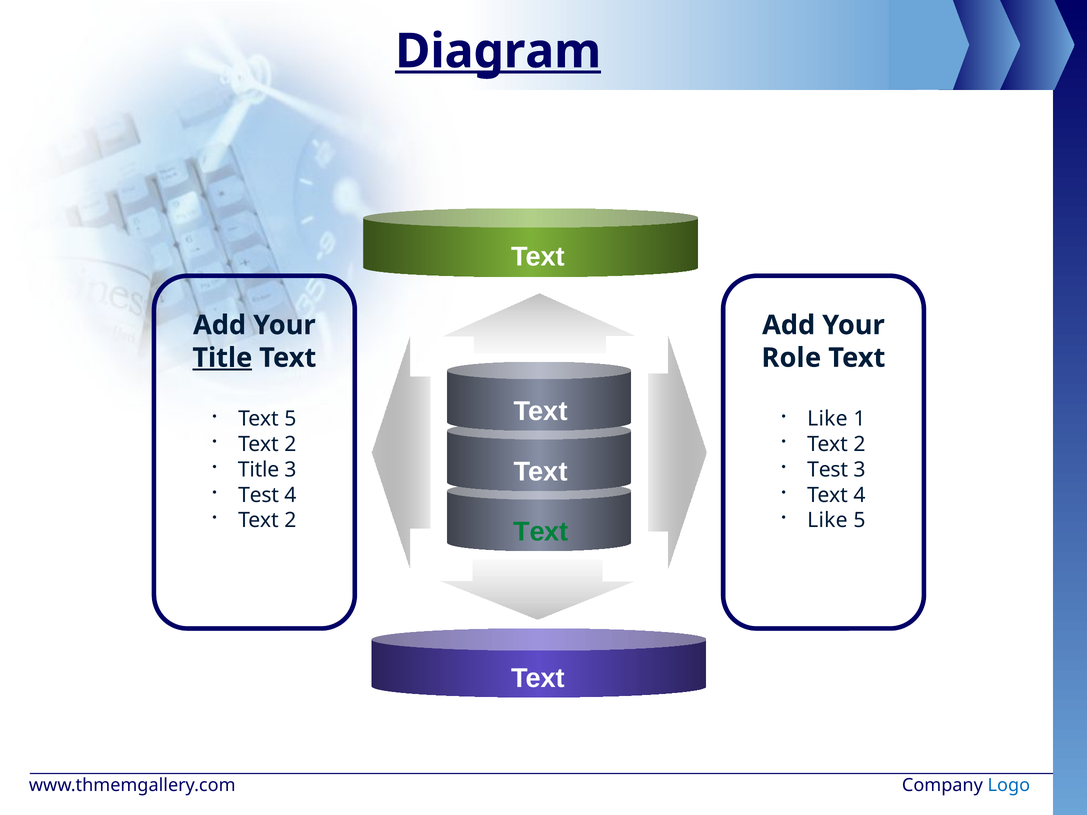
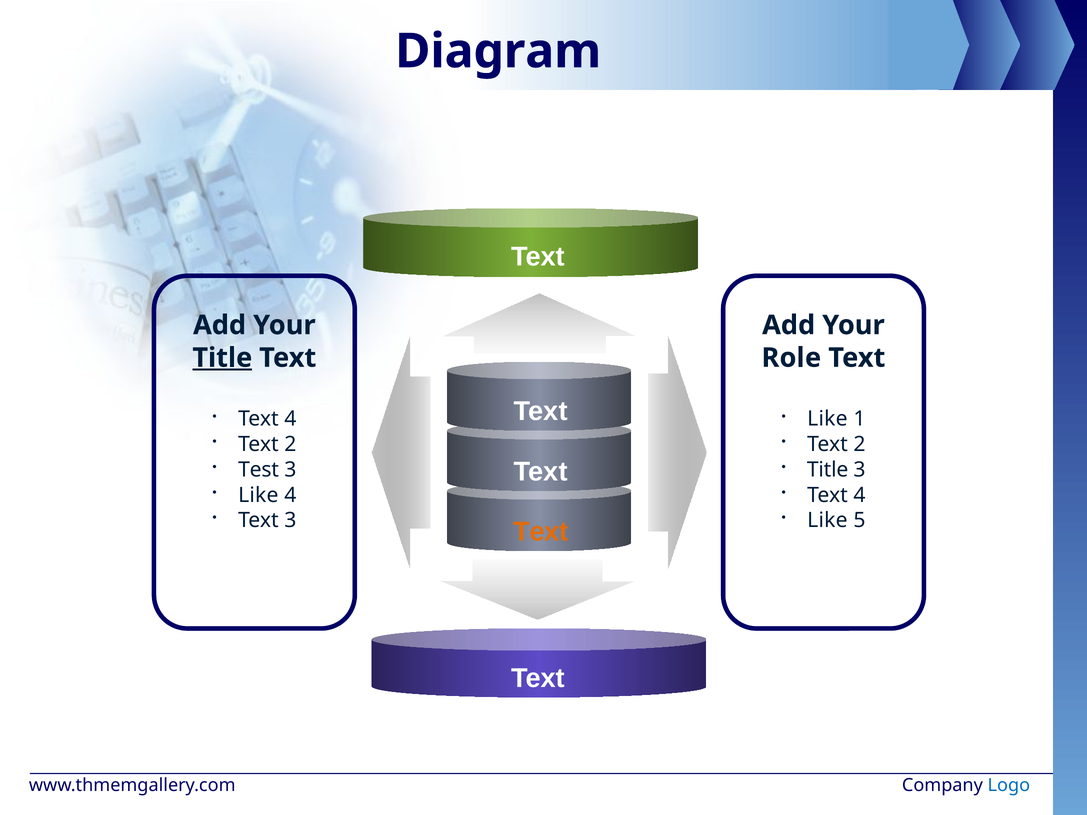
Diagram underline: present -> none (498, 51)
5: 5 -> 4 (290, 419)
Title: Title -> Test (259, 470)
Test: Test -> Title (828, 470)
Test: Test -> Like (258, 495)
2: 2 -> 3 (290, 521)
Text colour: green -> orange (541, 532)
